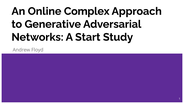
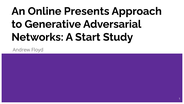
Complex: Complex -> Presents (87, 11)
